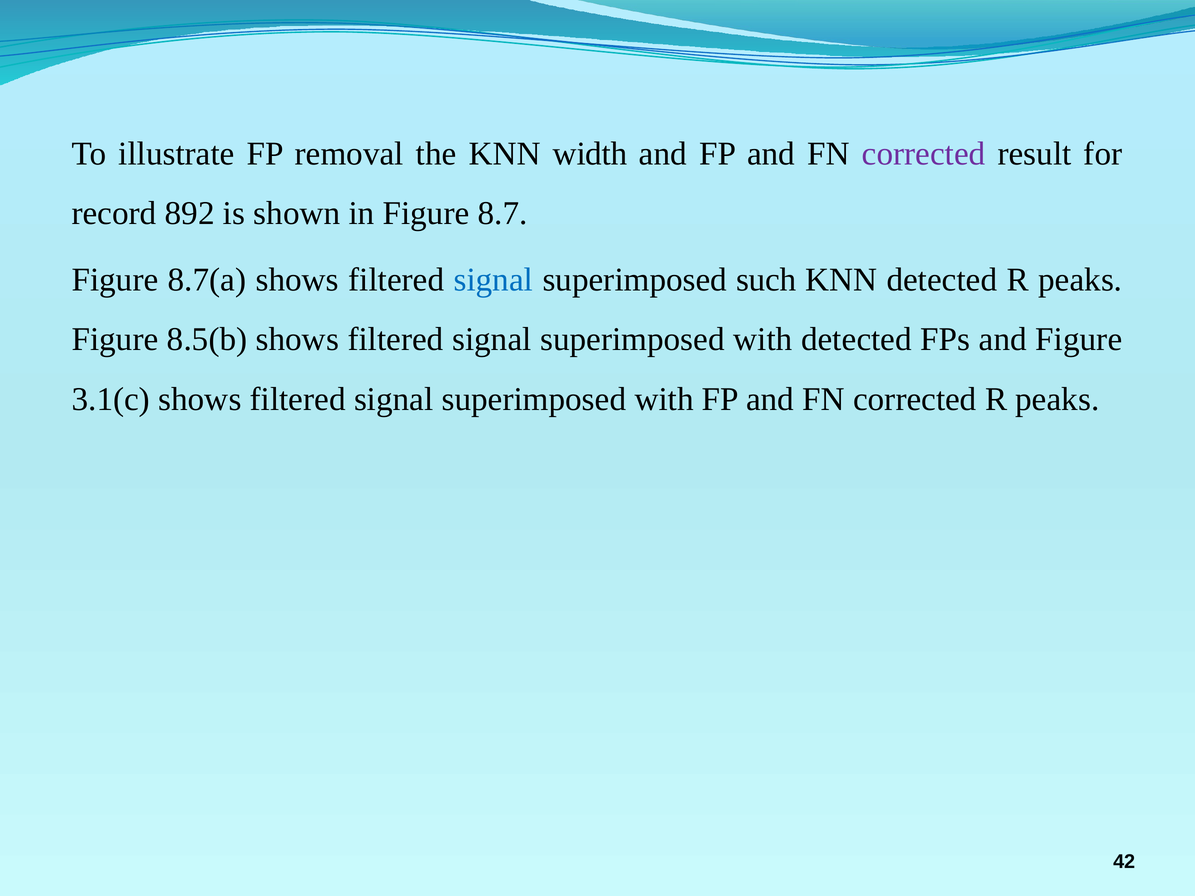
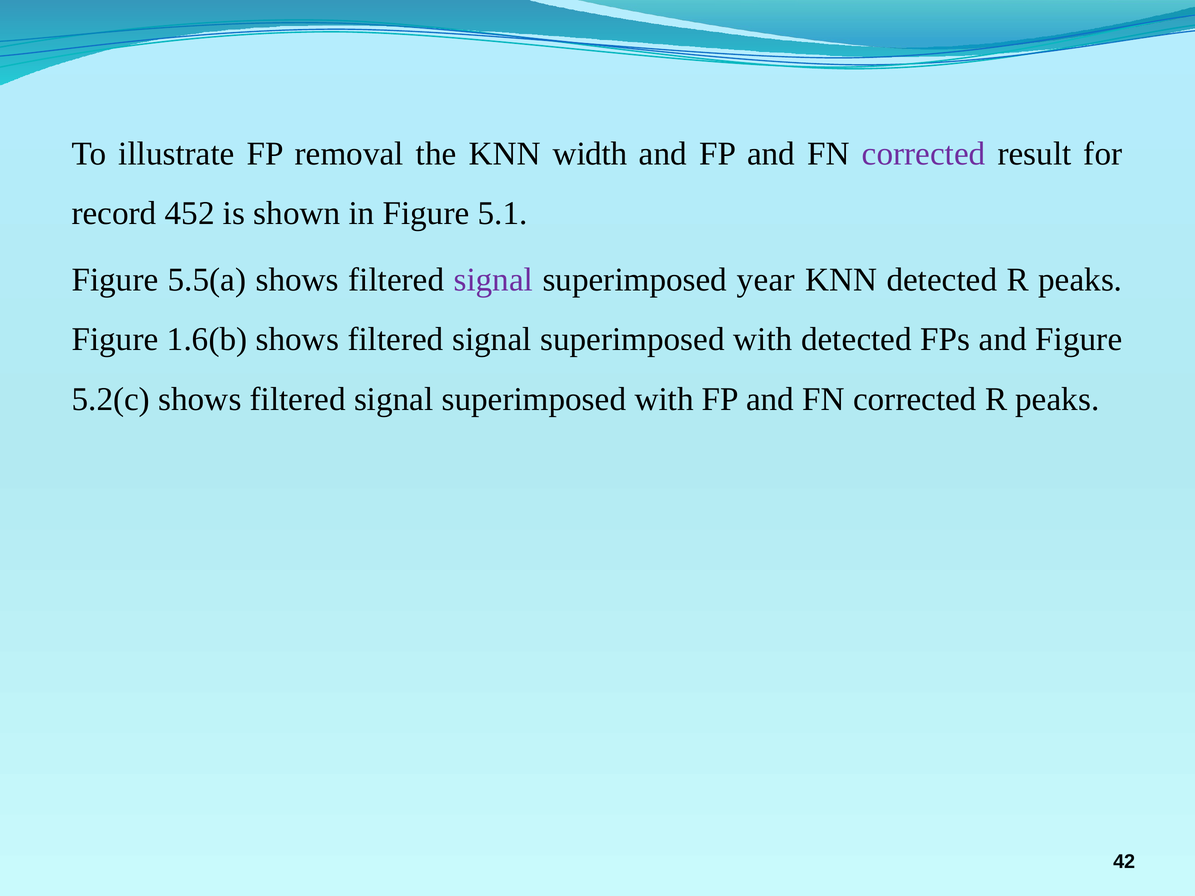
892: 892 -> 452 (190, 213)
8.7: 8.7 -> 5.1 (503, 213)
8.7(a: 8.7(a -> 5.5(a (207, 280)
signal colour: blue -> purple (493, 280)
such: such -> year (766, 280)
8.5(b: 8.5(b -> 1.6(b (207, 340)
3.1(c: 3.1(c -> 5.2(c (111, 399)
